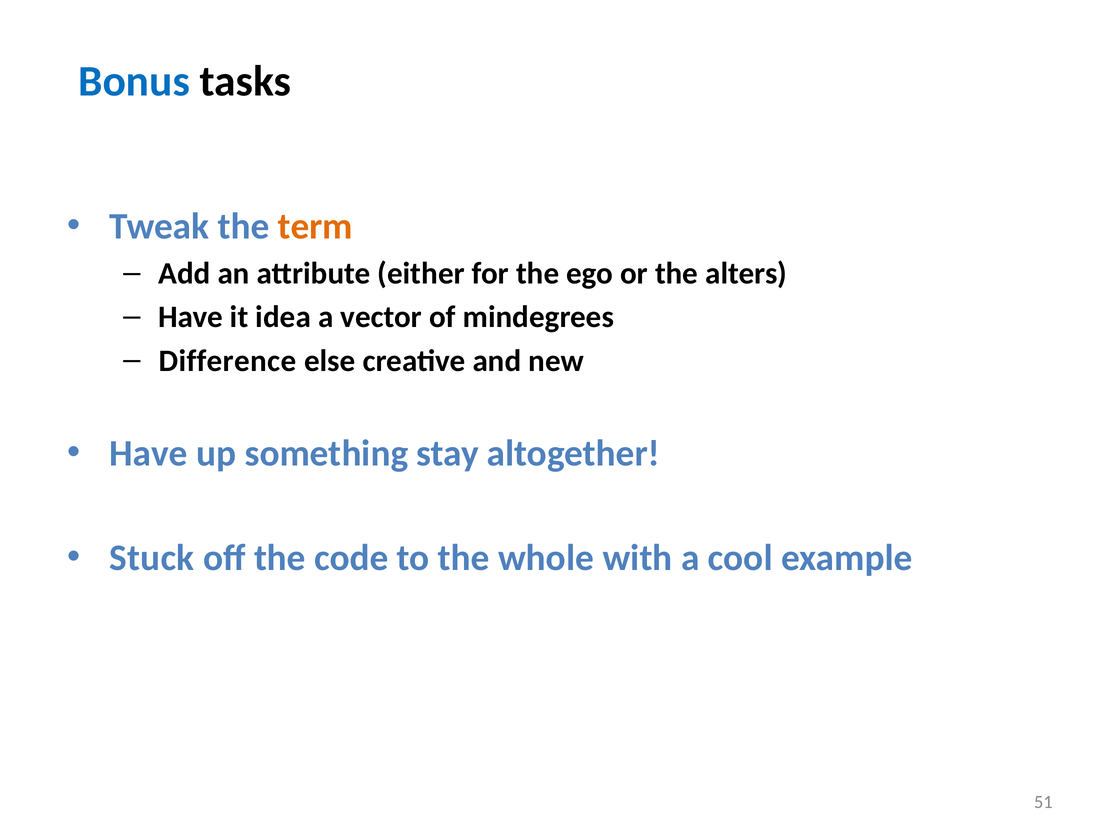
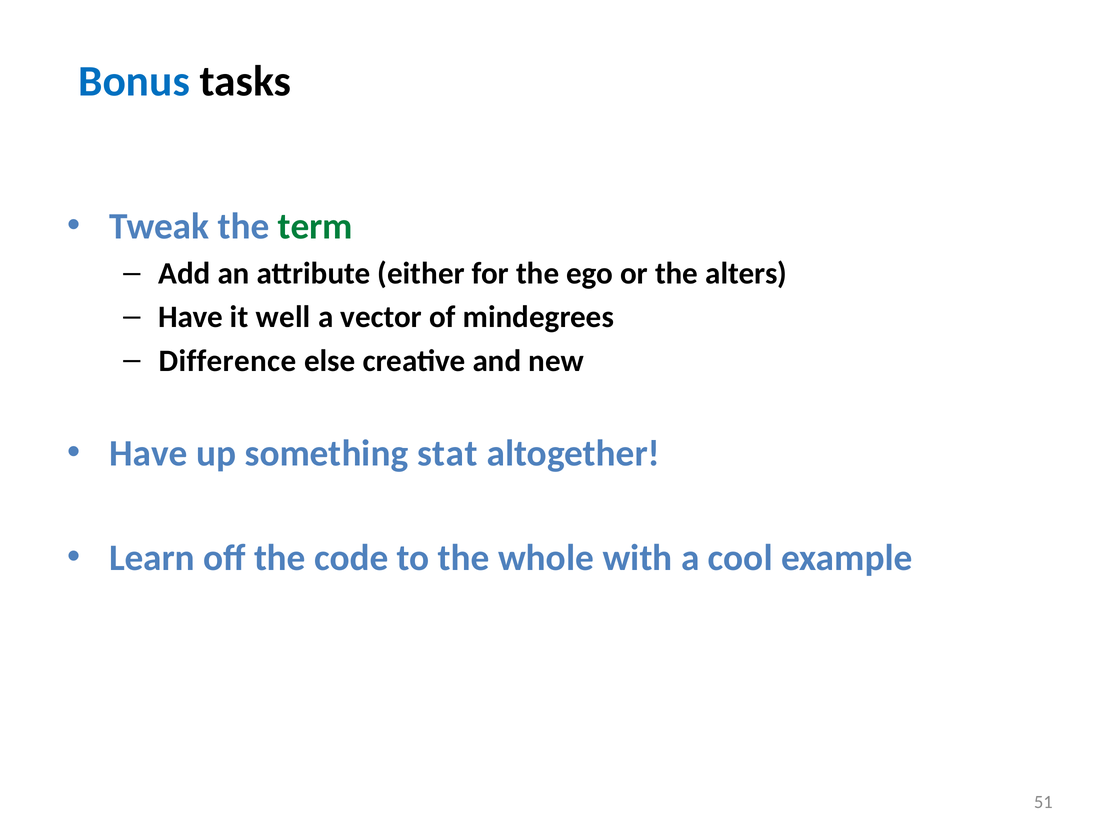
term colour: orange -> green (315, 227)
idea: idea -> well (283, 317)
stay: stay -> stat (447, 453)
Stuck: Stuck -> Learn (152, 558)
